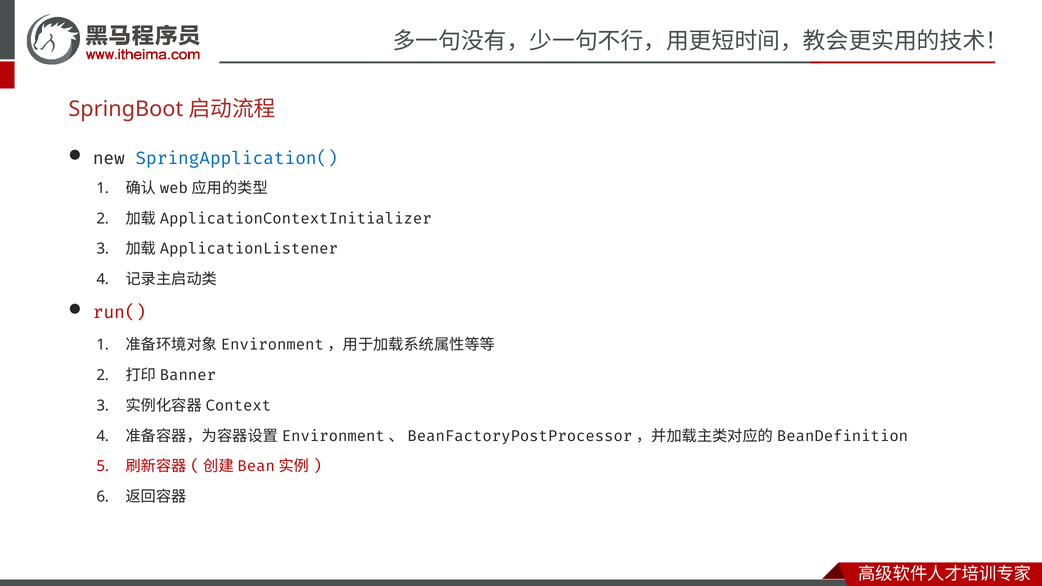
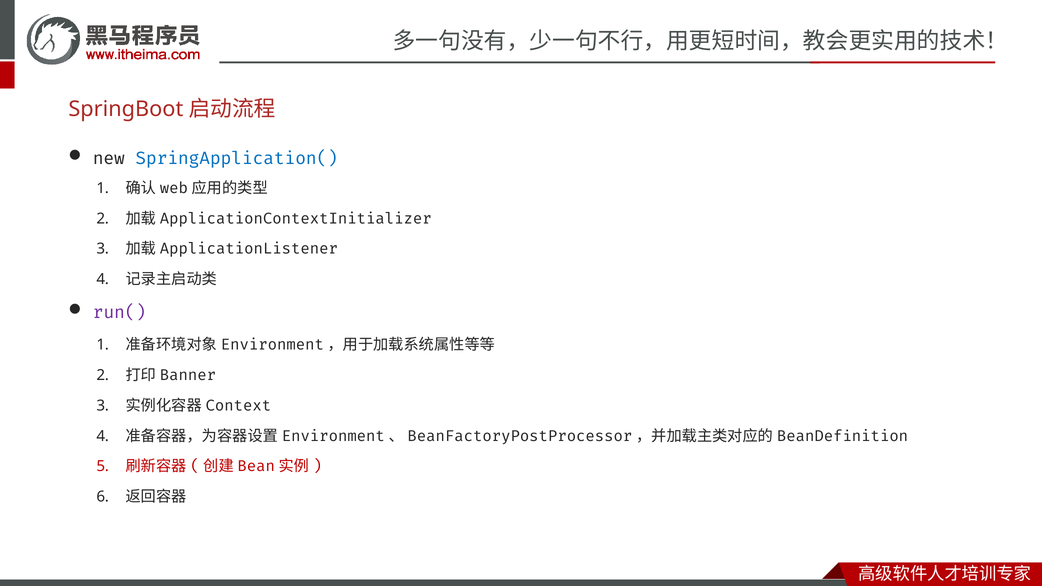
run( colour: red -> purple (119, 312)
